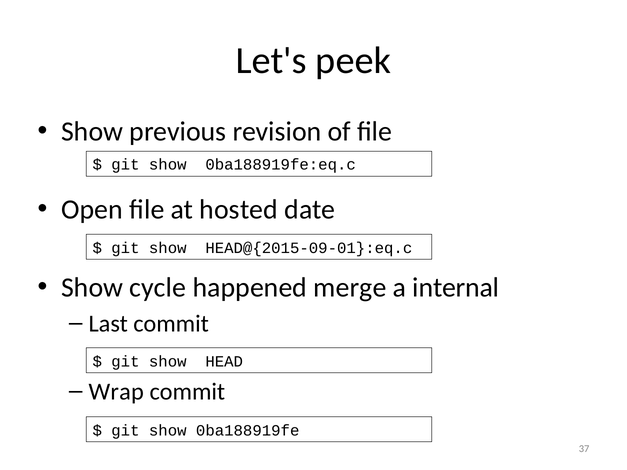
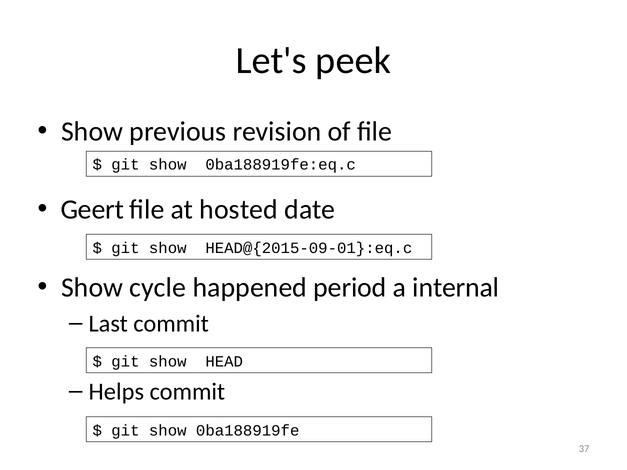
Open: Open -> Geert (92, 210)
merge: merge -> period (350, 288)
Wrap: Wrap -> Helps (116, 392)
